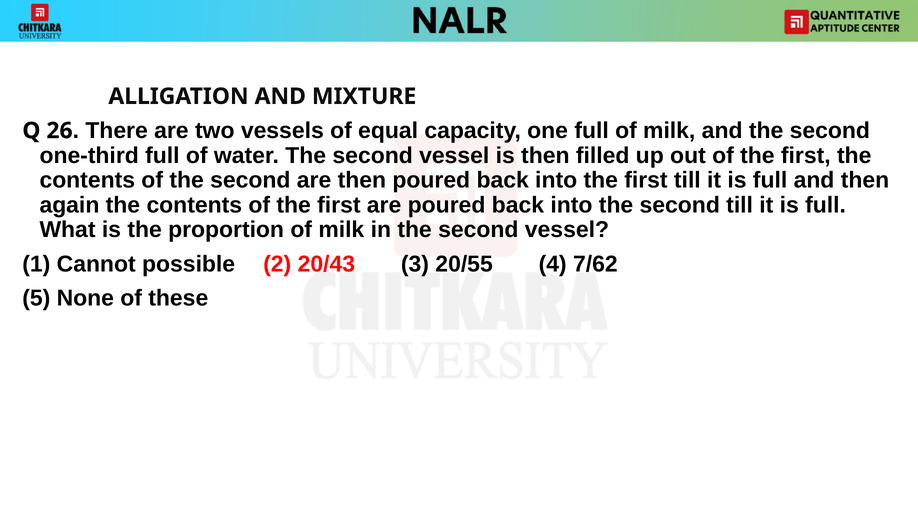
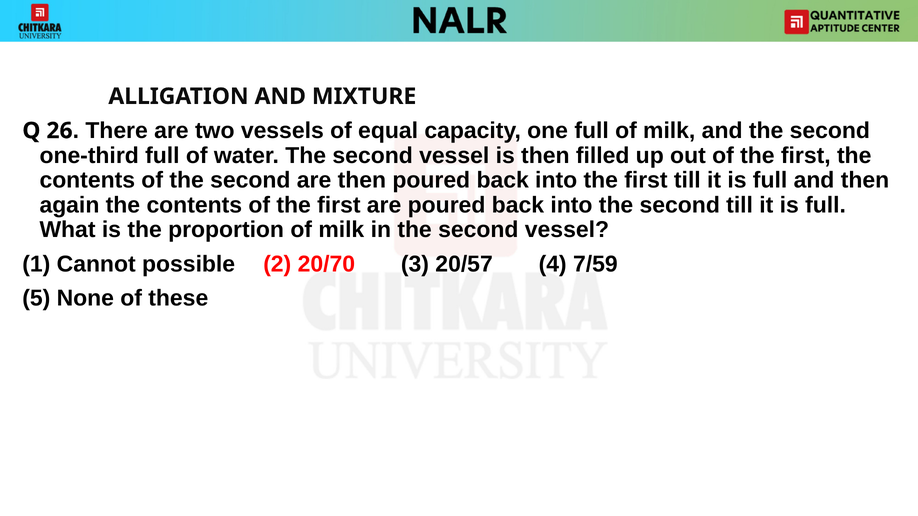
20/43: 20/43 -> 20/70 (326, 264)
20/55: 20/55 -> 20/57 (464, 264)
7/62: 7/62 -> 7/59 (595, 264)
